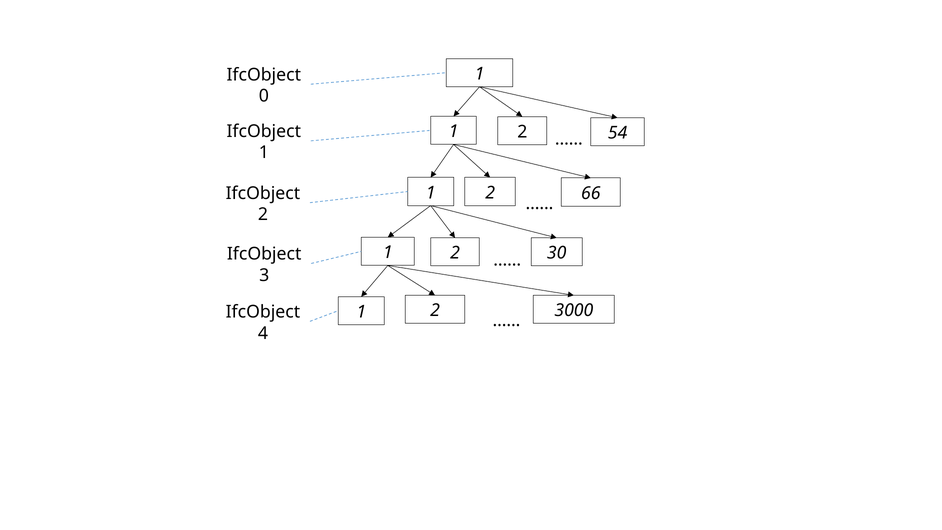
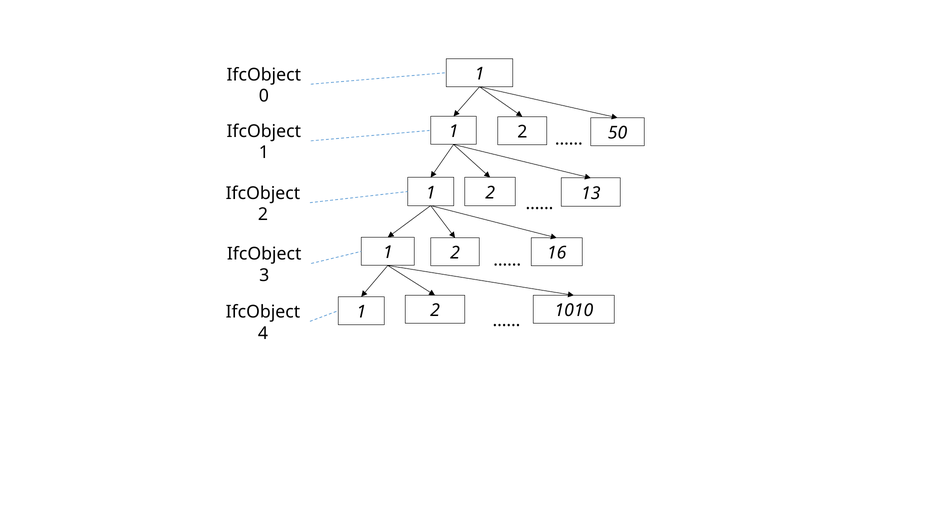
54: 54 -> 50 (618, 133)
66: 66 -> 13 (591, 193)
30: 30 -> 16 (557, 253)
3000: 3000 -> 1010 (574, 311)
